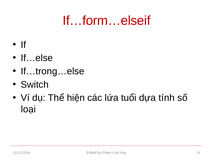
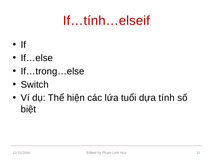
If…form…elseif: If…form…elseif -> If…tính…elseif (106, 21)
loại: loại -> biệt (28, 109)
